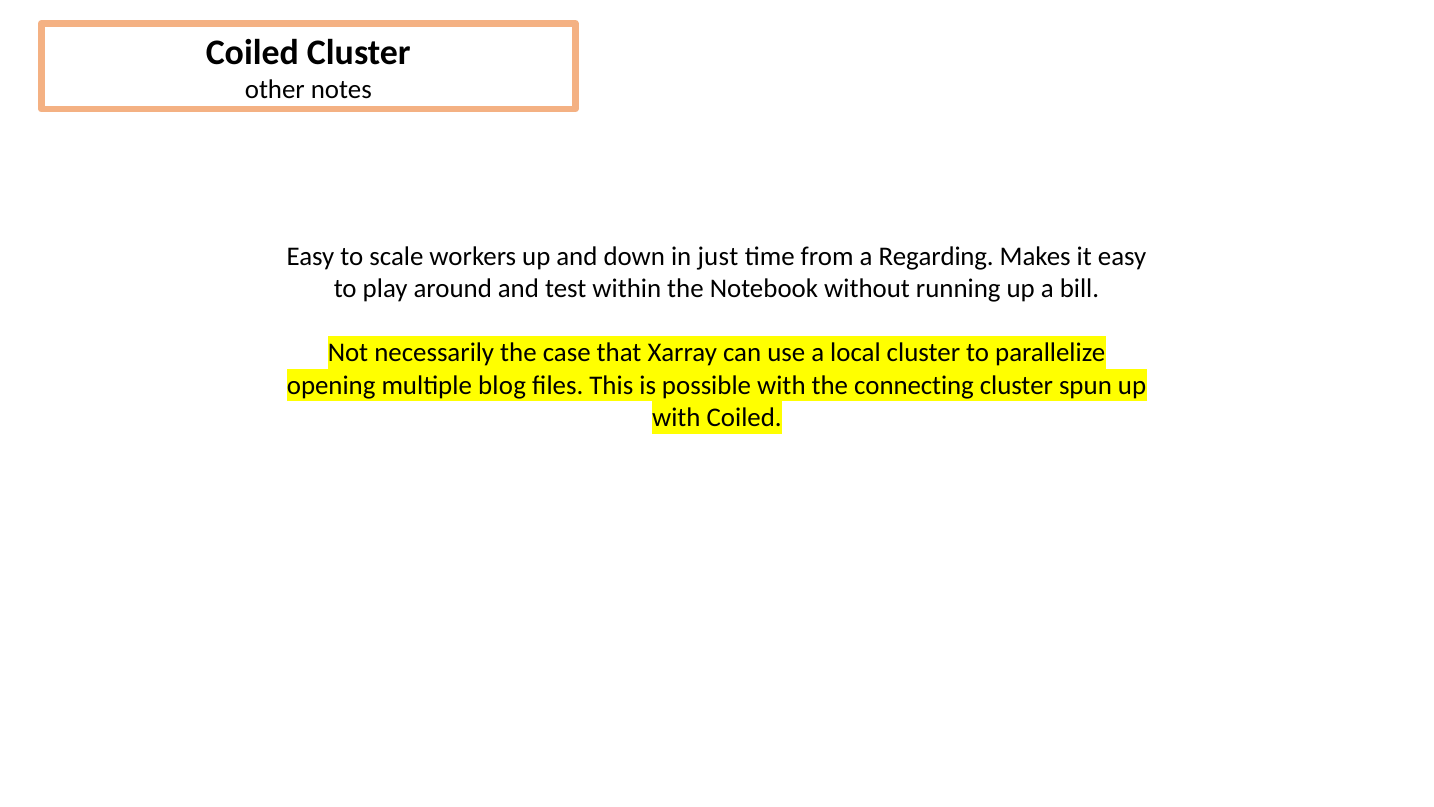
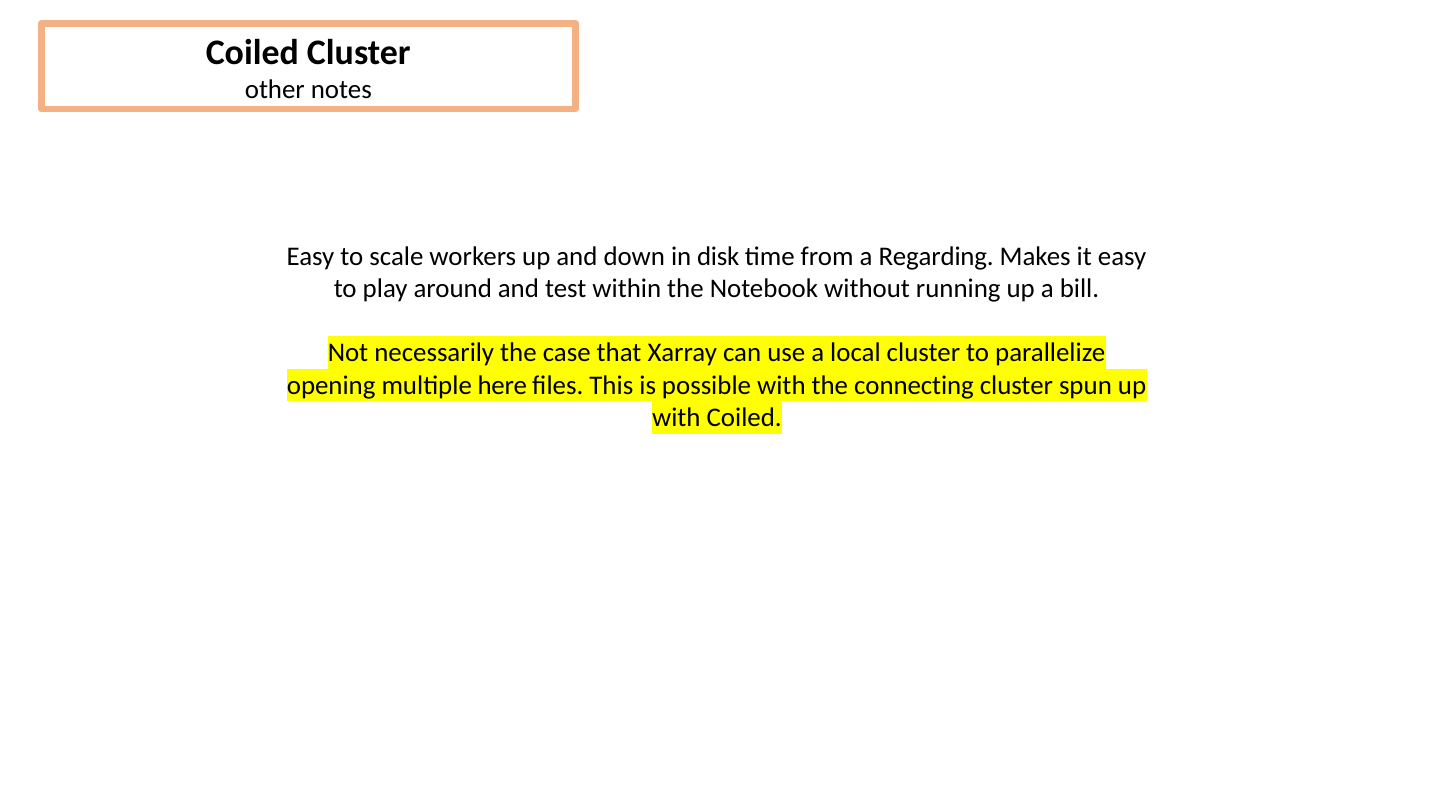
just: just -> disk (718, 256)
blog: blog -> here (502, 385)
